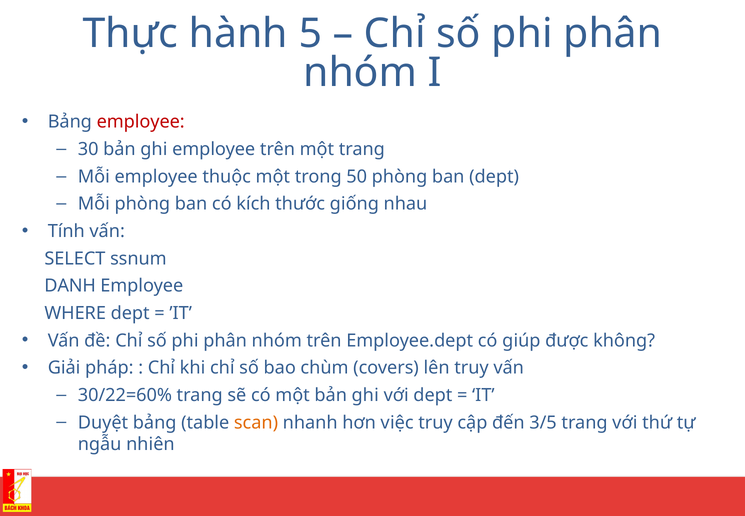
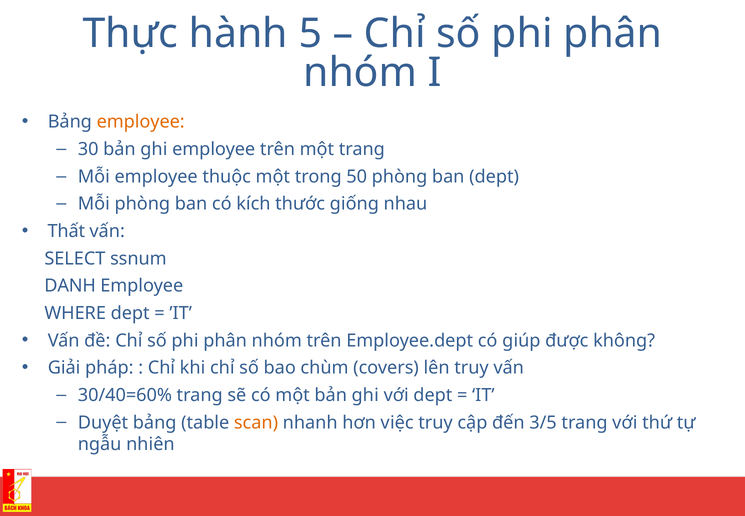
employee colour: red -> orange (141, 122)
Tính: Tính -> Thất (66, 231)
30/22=60%: 30/22=60% -> 30/40=60% (125, 395)
